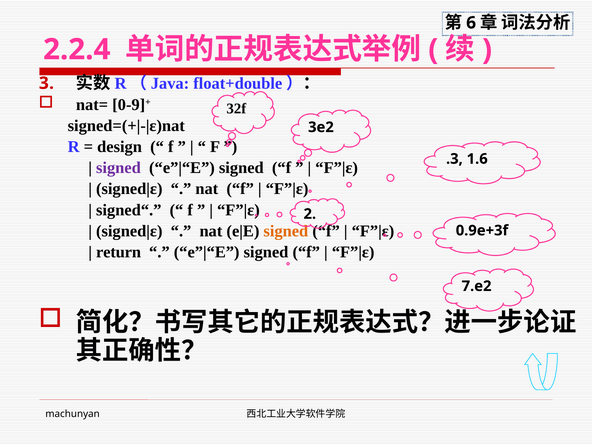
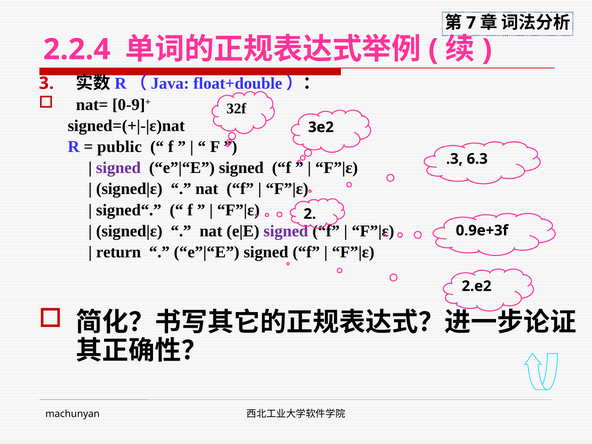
6: 6 -> 7 (471, 23)
design: design -> public (119, 147)
1.6: 1.6 -> 6.3 (477, 159)
signed colour: orange -> purple (286, 231)
7.e2: 7.e2 -> 2.e2 (477, 286)
